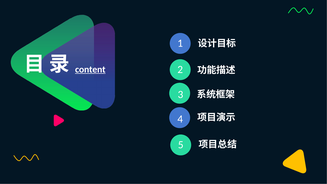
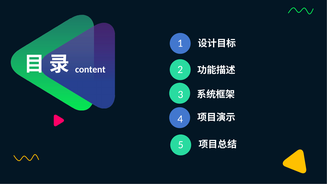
content underline: present -> none (90, 69)
